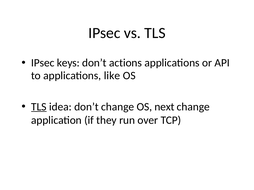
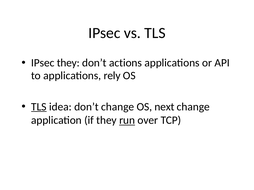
IPsec keys: keys -> they (68, 63)
like: like -> rely (112, 76)
run underline: none -> present (127, 121)
